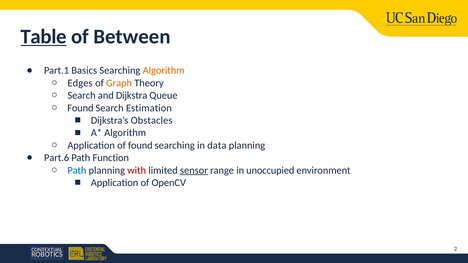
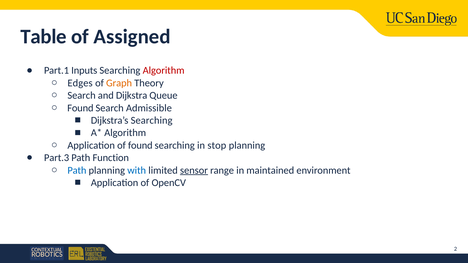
Table underline: present -> none (44, 37)
Between: Between -> Assigned (132, 37)
Basics: Basics -> Inputs (84, 71)
Algorithm colour: orange -> red (164, 71)
Estimation: Estimation -> Admissible (149, 108)
Dijkstra’s Obstacles: Obstacles -> Searching (152, 121)
data: data -> stop (217, 145)
Part.6: Part.6 -> Part.3 (57, 158)
with colour: red -> blue (137, 170)
unoccupied: unoccupied -> maintained (270, 170)
